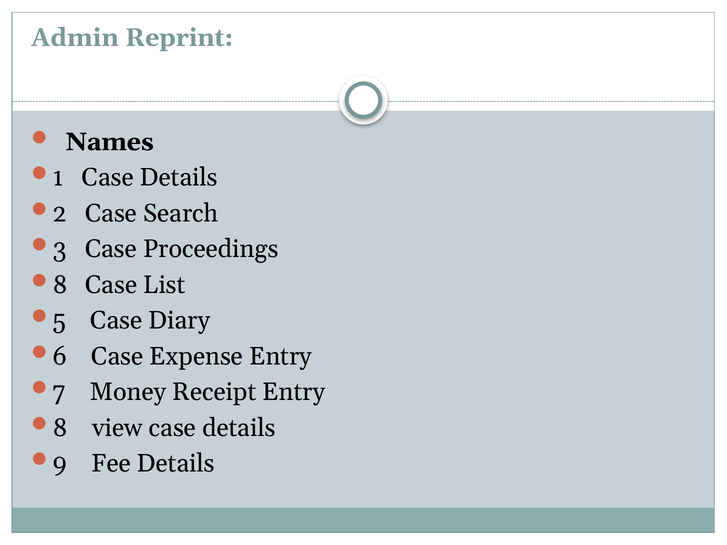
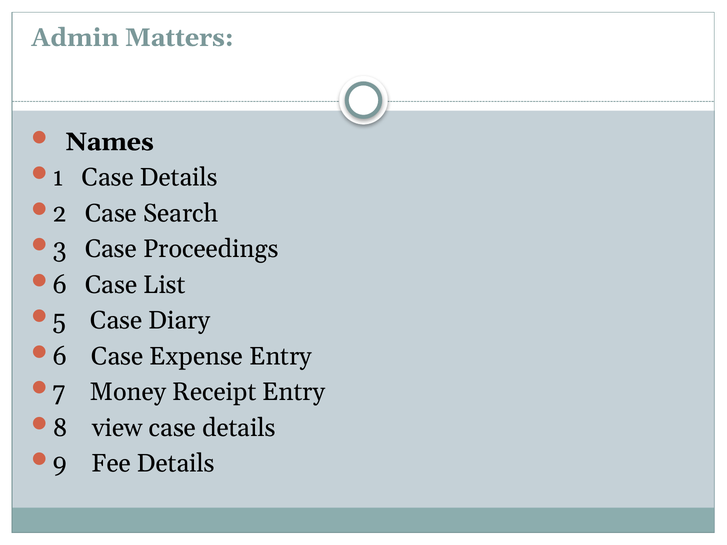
Reprint: Reprint -> Matters (179, 38)
8: 8 -> 6 (60, 285)
